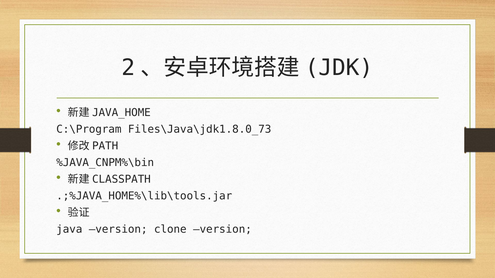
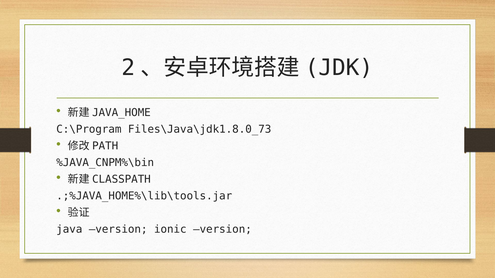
clone: clone -> ionic (170, 230)
